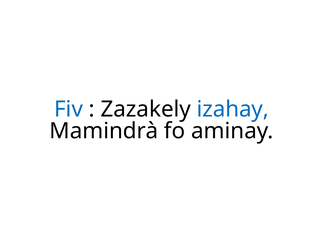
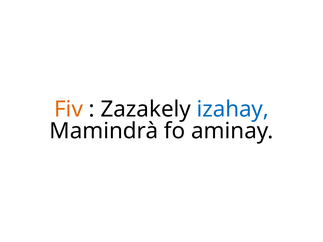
Fiv colour: blue -> orange (69, 109)
